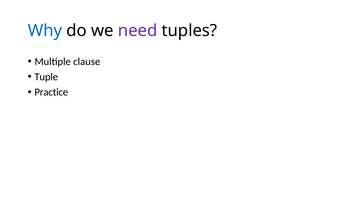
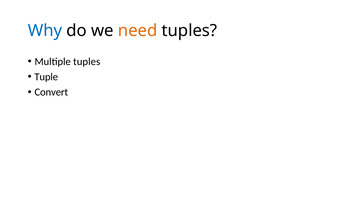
need colour: purple -> orange (138, 31)
Multiple clause: clause -> tuples (87, 62)
Practice: Practice -> Convert (51, 92)
